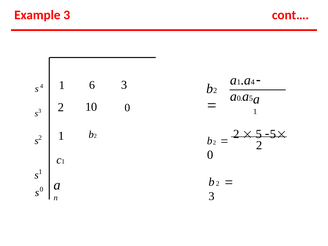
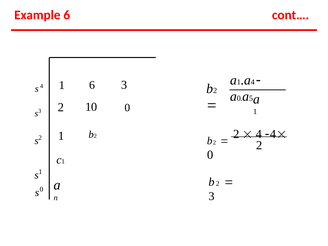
Example 3: 3 -> 6 (67, 15)
5: 5 -> 4 (259, 134)
5: 5 -> 4 (273, 134)
